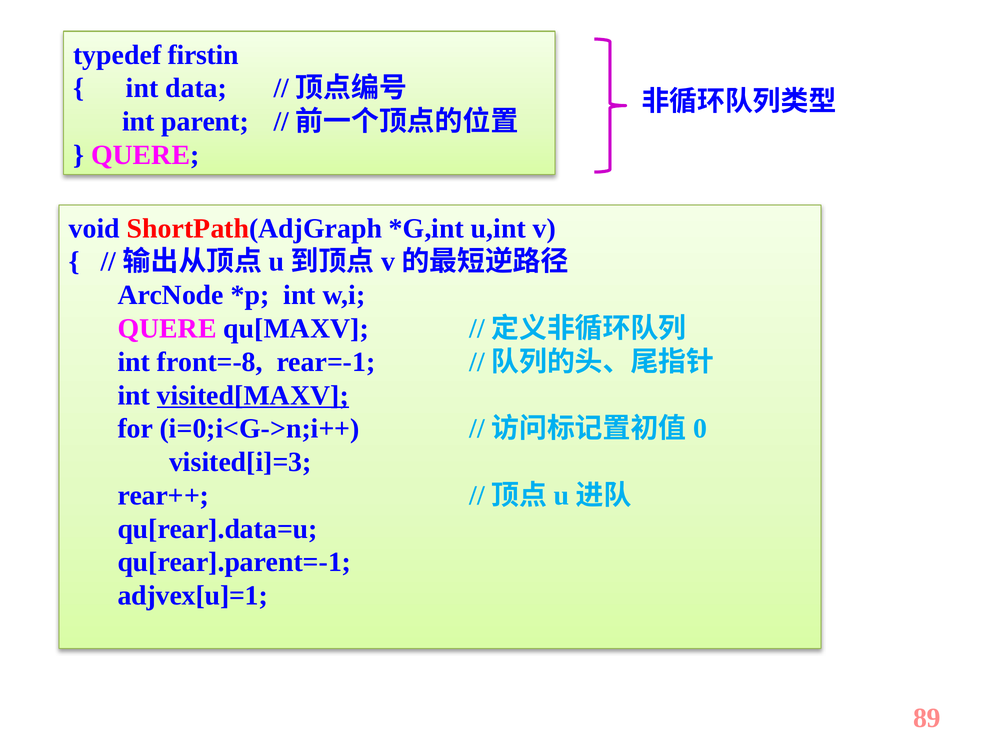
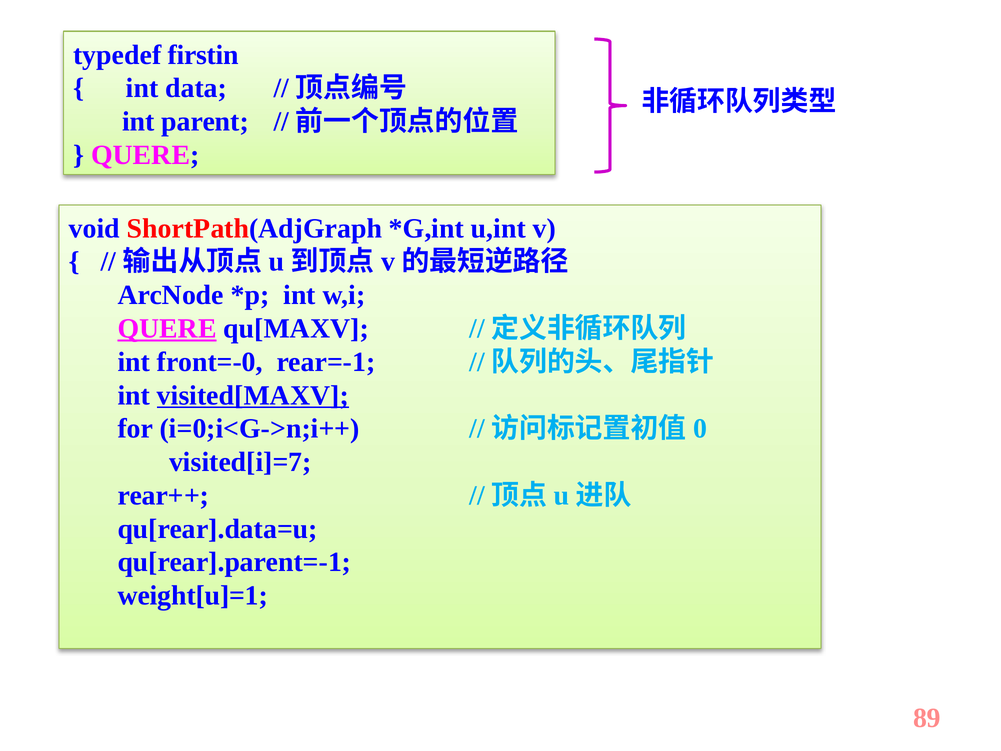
QUERE underline: none -> present (167, 328)
front=-8: front=-8 -> front=-0 (210, 362)
visited[i]=3: visited[i]=3 -> visited[i]=7 (240, 462)
adjvex[u]=1: adjvex[u]=1 -> weight[u]=1 (193, 595)
